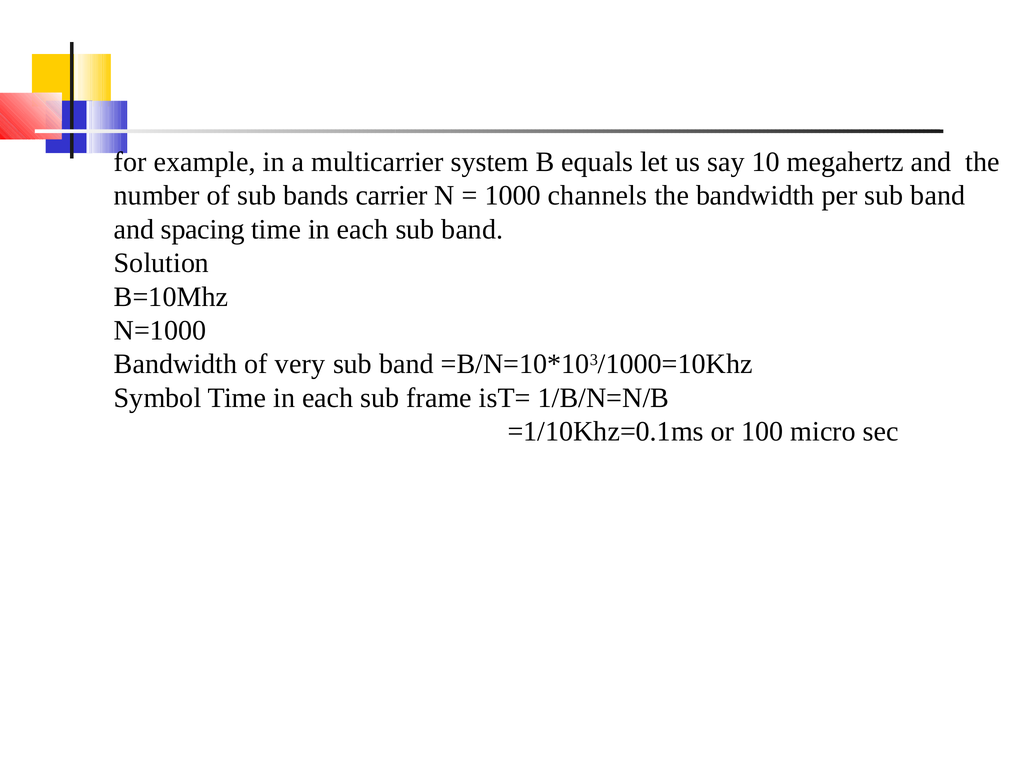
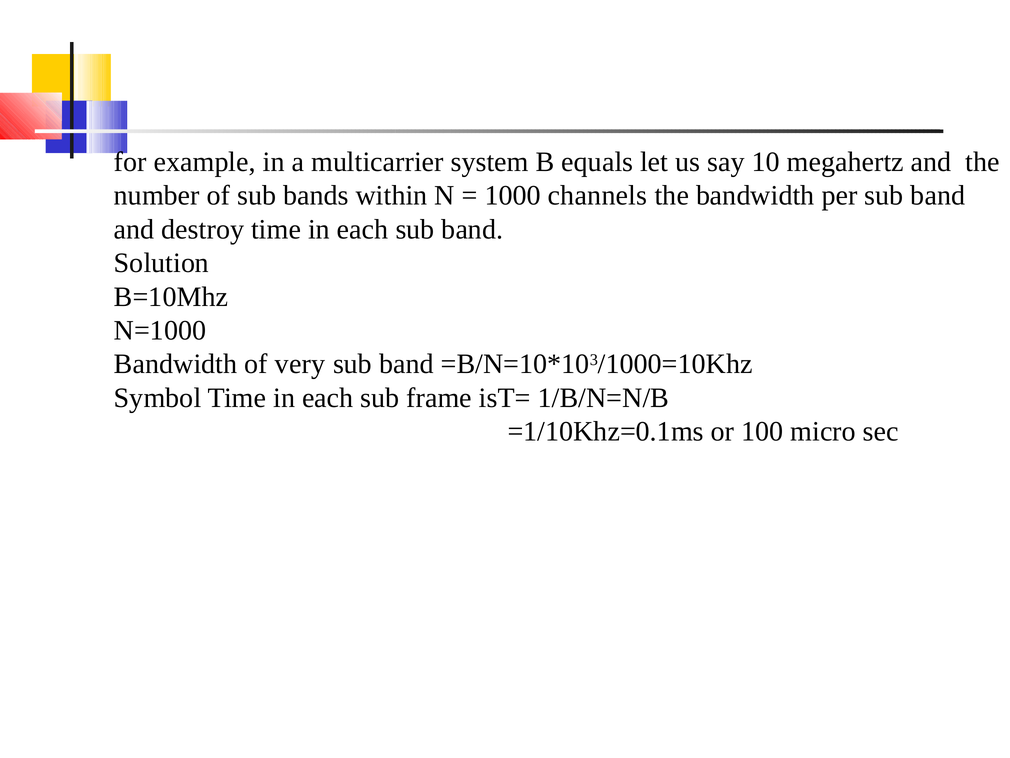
carrier: carrier -> within (392, 196)
spacing: spacing -> destroy (203, 229)
